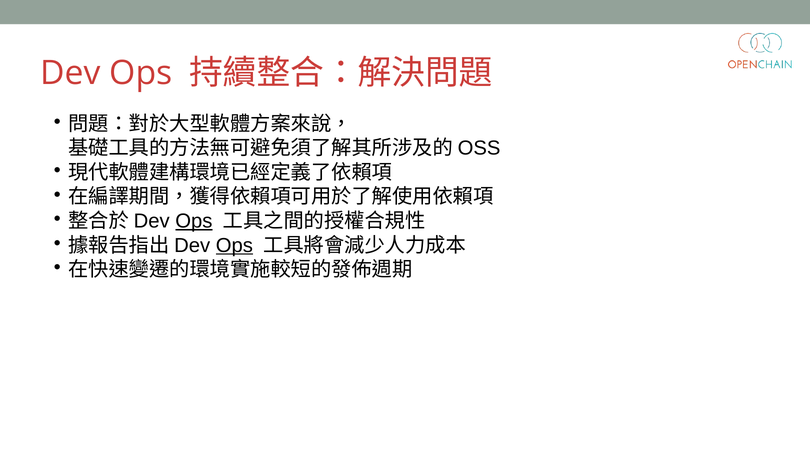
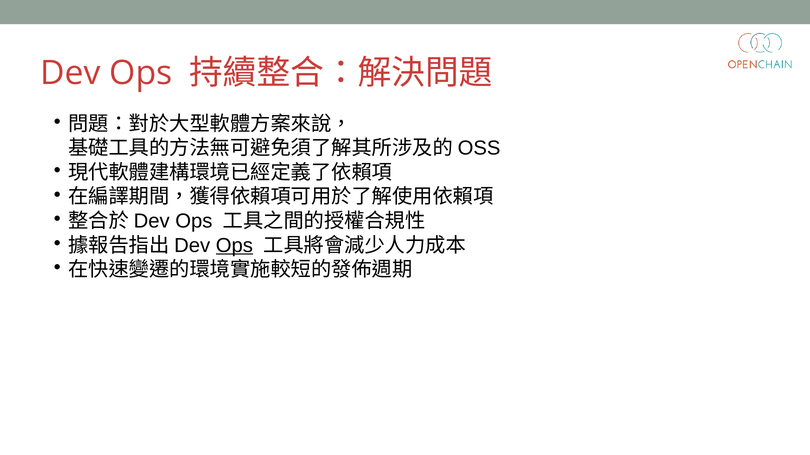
Ops underline: present -> none (194, 221)
